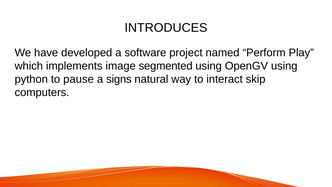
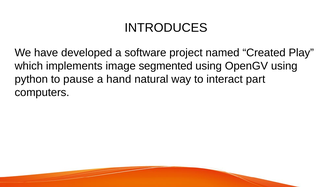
Perform: Perform -> Created (264, 53)
signs: signs -> hand (119, 79)
skip: skip -> part (256, 79)
